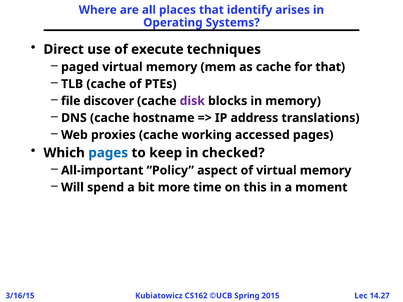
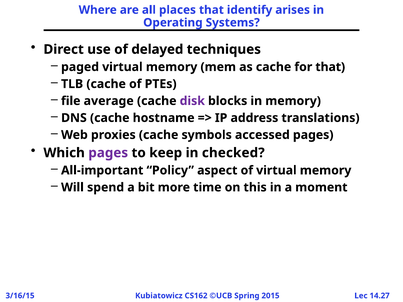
execute: execute -> delayed (157, 49)
discover: discover -> average (109, 101)
working: working -> symbols (207, 135)
pages colour: blue -> purple (108, 153)
